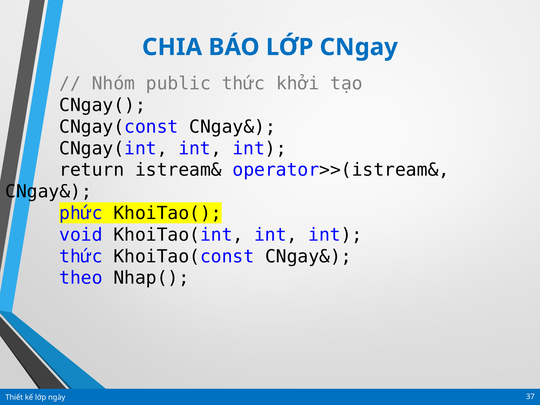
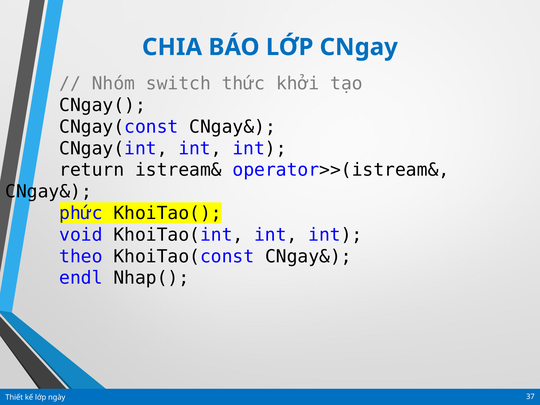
public: public -> switch (178, 84)
thức: thức -> theo (81, 256)
theo: theo -> endl (81, 278)
